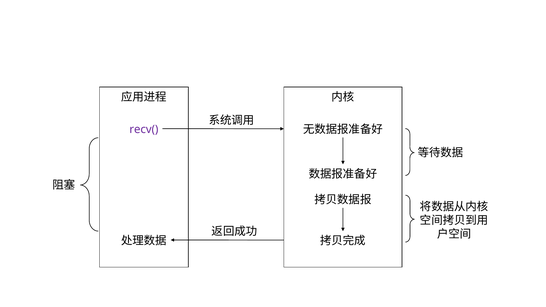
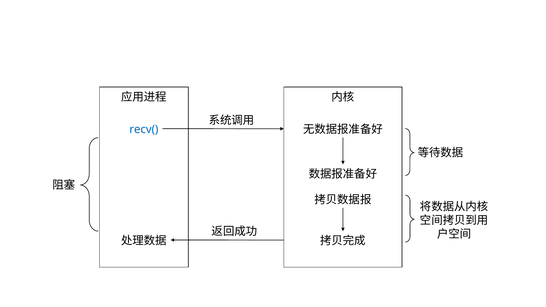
recv( colour: purple -> blue (144, 130)
